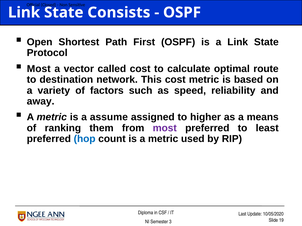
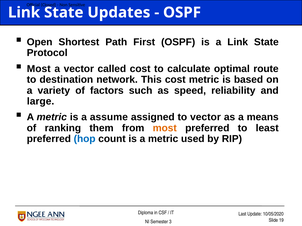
Consists: Consists -> Updates (119, 12)
away: away -> large (41, 102)
to higher: higher -> vector (205, 117)
most colour: purple -> orange (165, 128)
